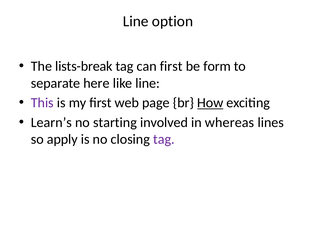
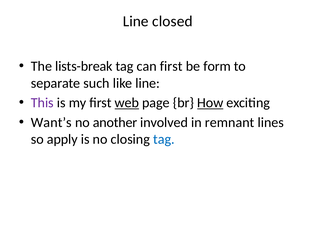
option: option -> closed (172, 21)
here: here -> such (96, 83)
web underline: none -> present (127, 103)
Learn’s: Learn’s -> Want’s (51, 122)
starting: starting -> another (115, 122)
whereas: whereas -> remnant (230, 122)
tag colour: purple -> blue (164, 139)
